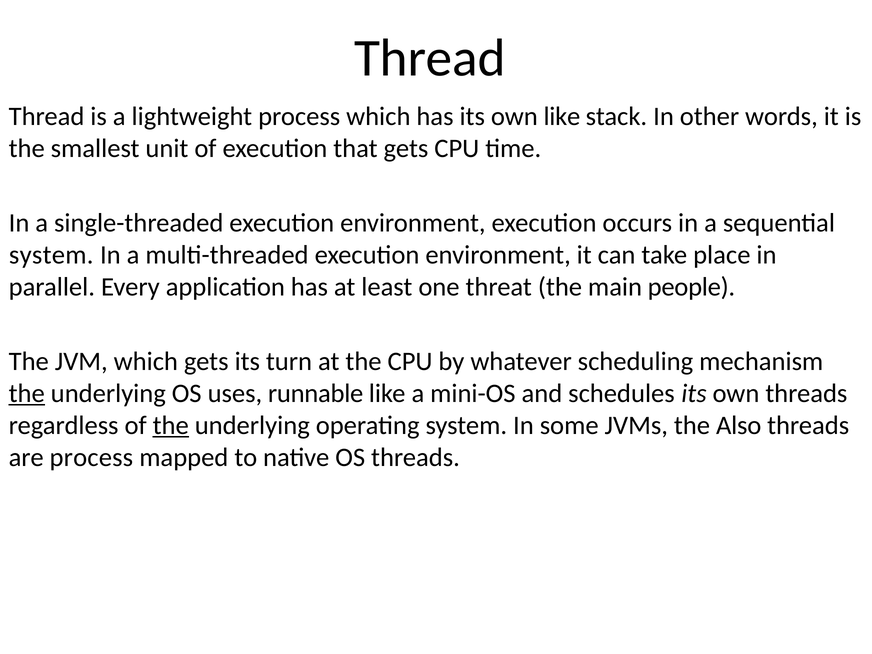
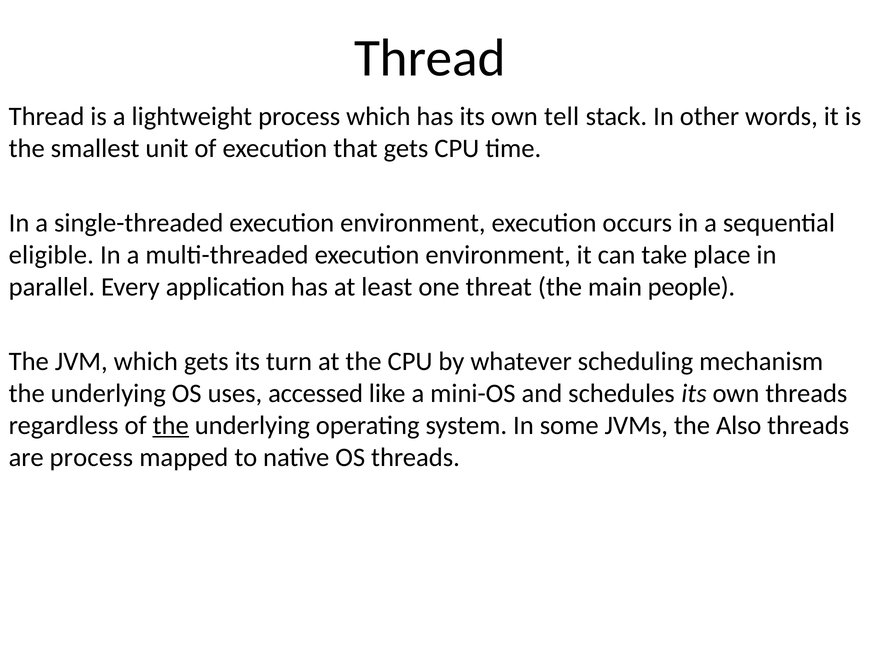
own like: like -> tell (562, 117)
system: system -> eligible (51, 255)
the underline: present -> none (27, 393)
runnable: runnable -> accessed (316, 393)
